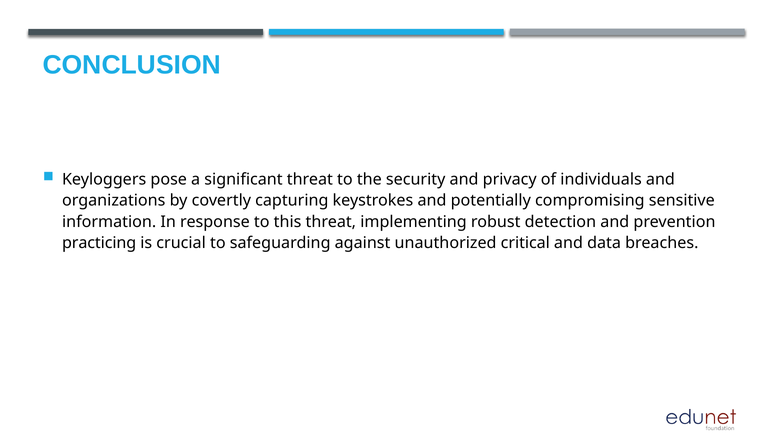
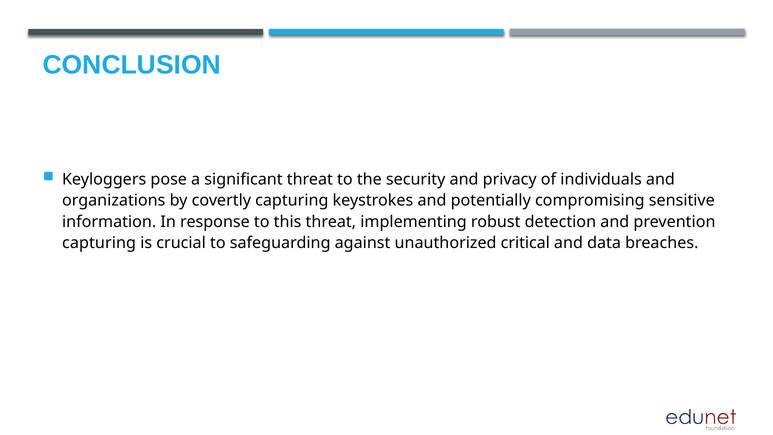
practicing: practicing -> capturing (99, 243)
